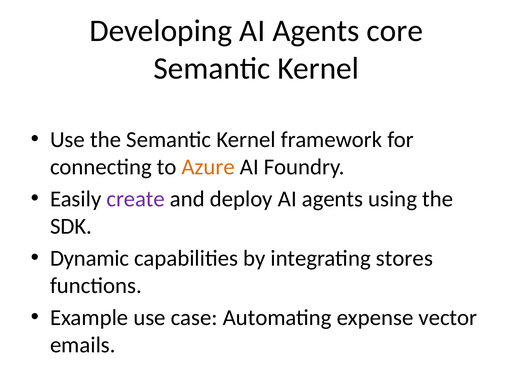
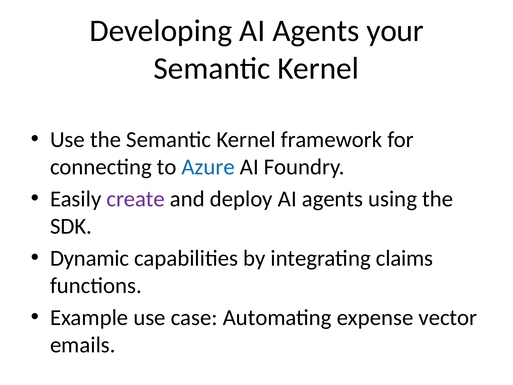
core: core -> your (395, 31)
Azure colour: orange -> blue (208, 167)
stores: stores -> claims (405, 258)
